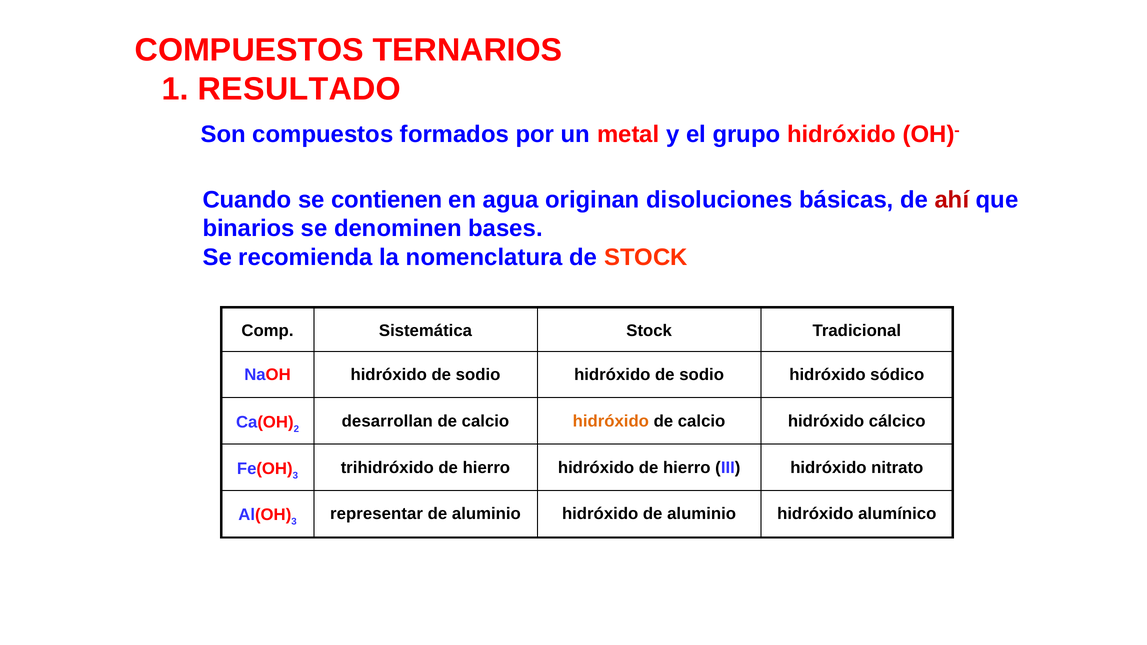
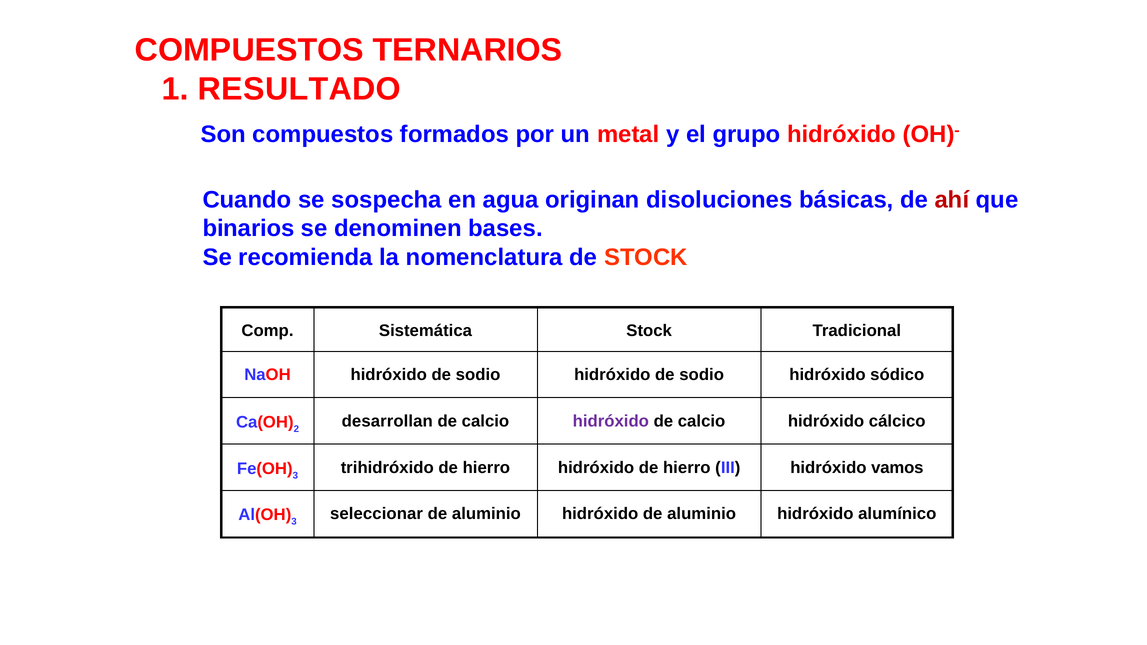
contienen: contienen -> sospecha (387, 200)
hidróxido colour: orange -> purple (611, 421)
nitrato: nitrato -> vamos (897, 468)
representar: representar -> seleccionar (377, 514)
